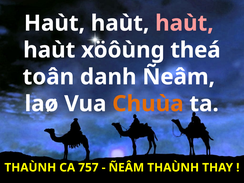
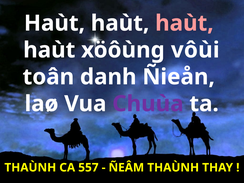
theá: theá -> vôùi (195, 50)
danh Ñeâm: Ñeâm -> Ñieån (179, 77)
Chuùa colour: orange -> purple (148, 104)
757: 757 -> 557 (88, 168)
